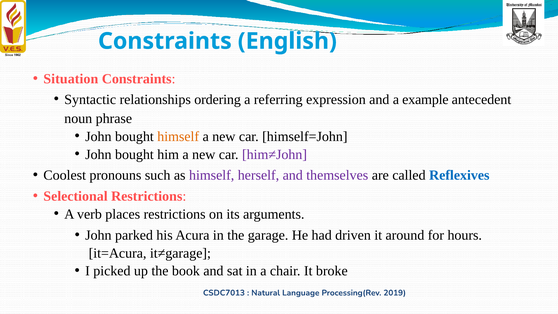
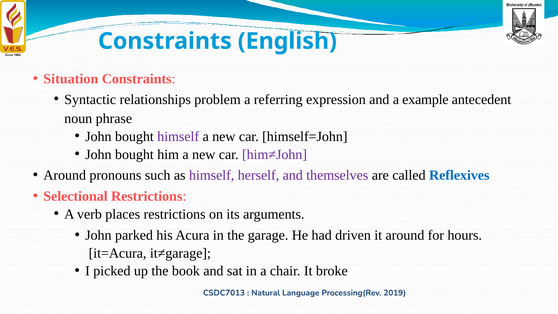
ordering: ordering -> problem (218, 99)
himself colour: orange -> purple (178, 136)
Coolest: Coolest -> Around (65, 175)
